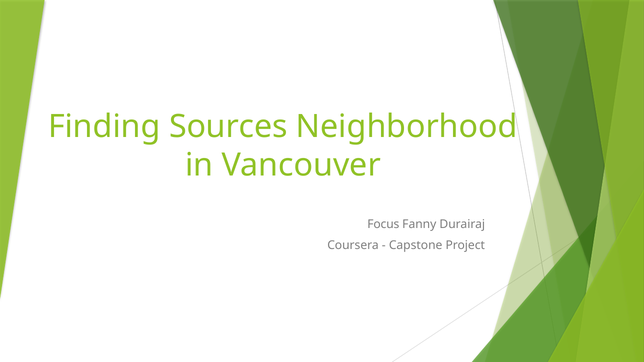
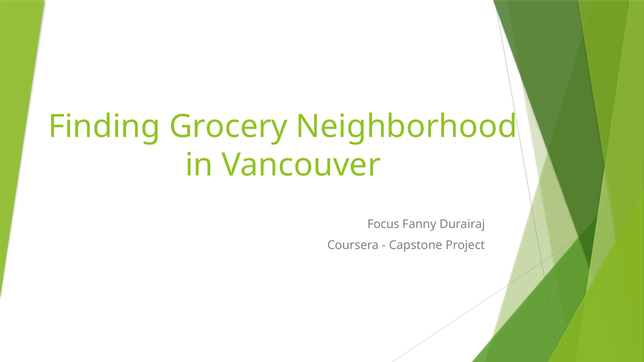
Sources: Sources -> Grocery (228, 127)
